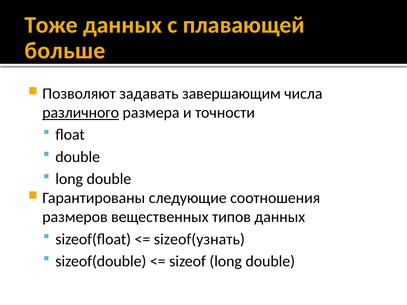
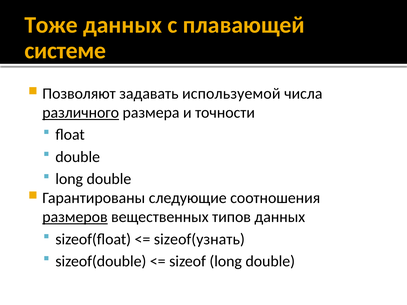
больше: больше -> системе (65, 51)
завершающим: завершающим -> используемой (231, 94)
размеров underline: none -> present (75, 217)
